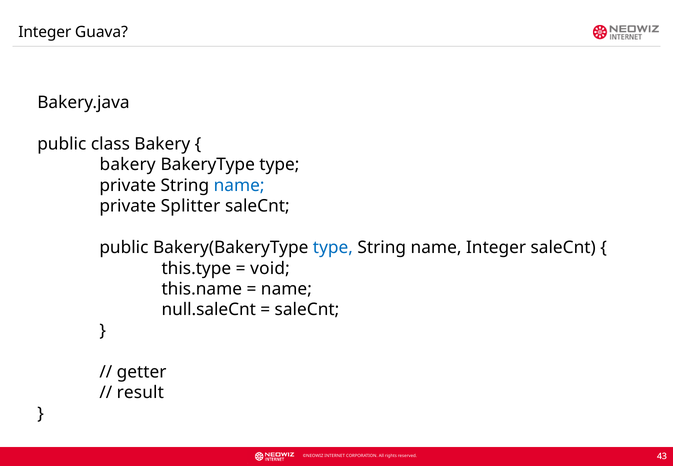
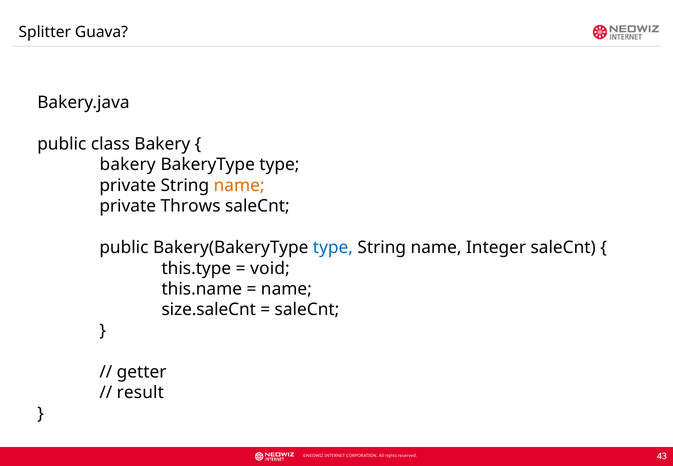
Integer: Integer -> Splitter (45, 32)
name colour: blue -> orange (239, 185)
Splitter: Splitter -> Throws (191, 206)
null.saleCnt: null.saleCnt -> size.saleCnt (209, 310)
